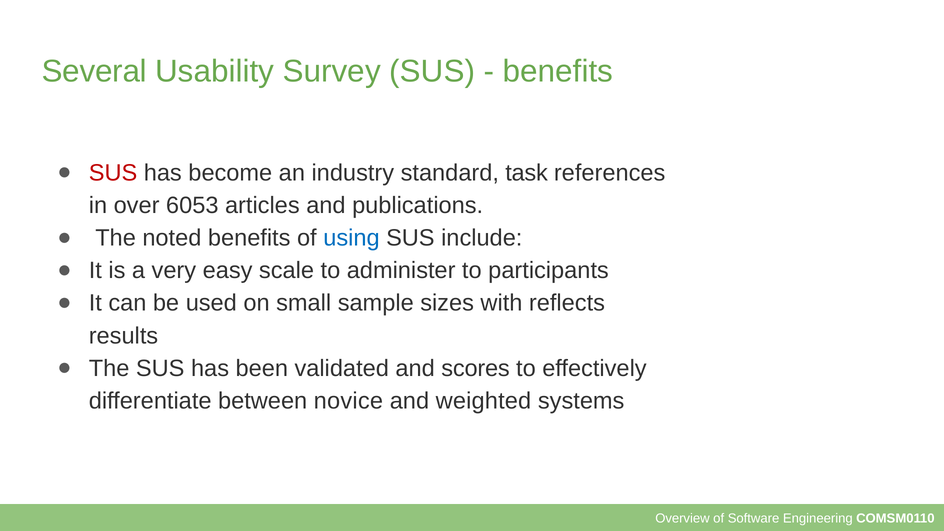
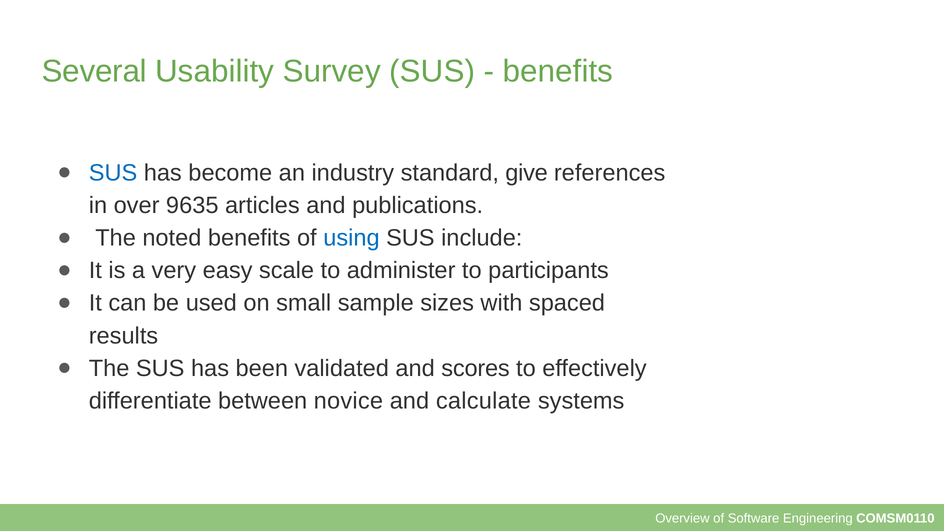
SUS colour: red -> blue (113, 173)
task: task -> give (527, 173)
6053: 6053 -> 9635 (192, 206)
reflects: reflects -> spaced (567, 303)
weighted: weighted -> calculate (483, 401)
